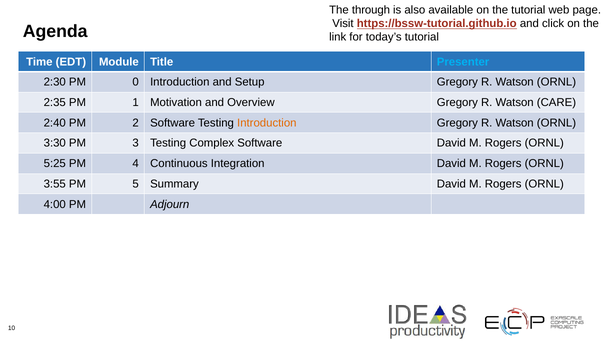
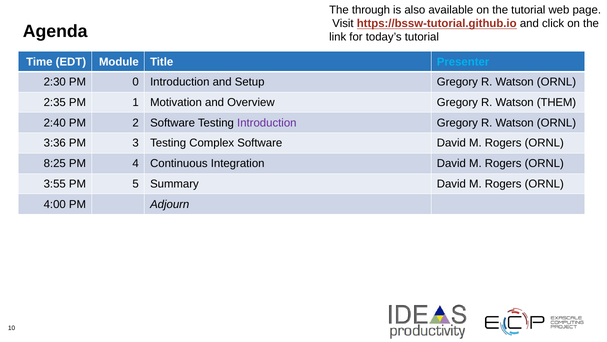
CARE: CARE -> THEM (556, 102)
Introduction colour: orange -> purple (267, 123)
3:30: 3:30 -> 3:36 (55, 143)
5:25: 5:25 -> 8:25 (55, 163)
